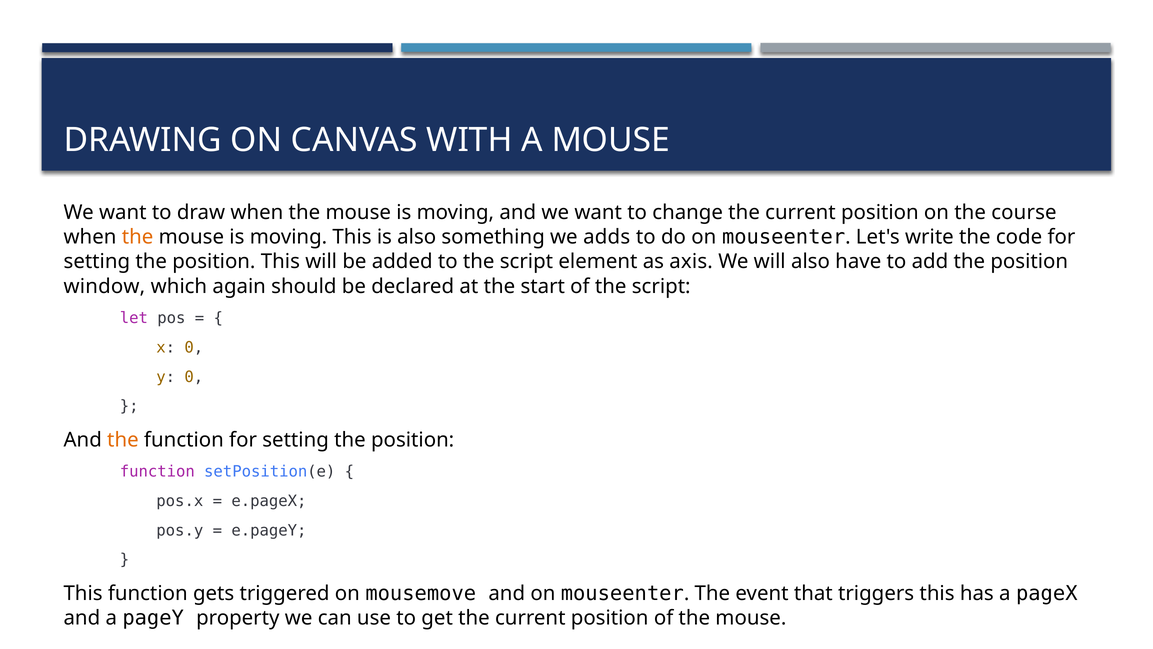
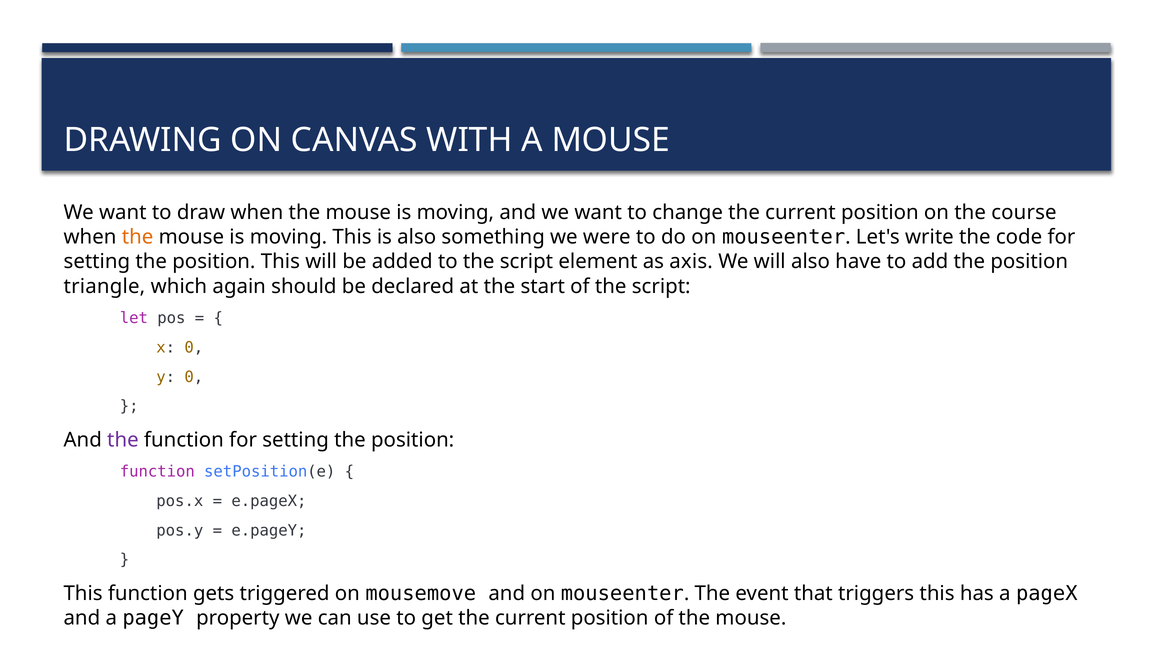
adds: adds -> were (607, 237)
window: window -> triangle (104, 286)
the colour: orange -> purple (123, 440)
